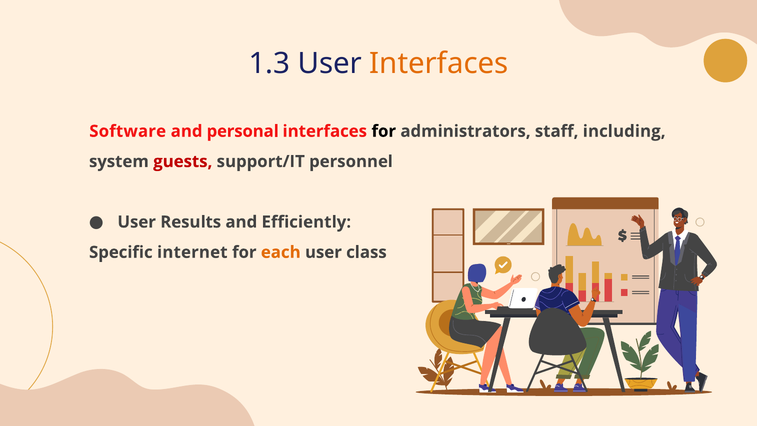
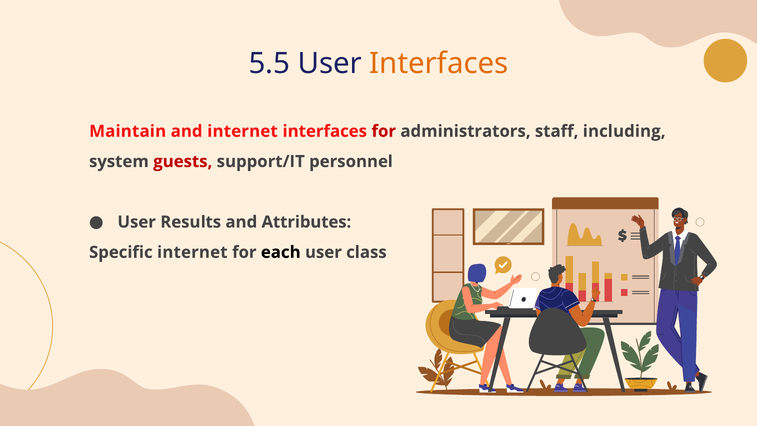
1.3: 1.3 -> 5.5 (269, 63)
Software: Software -> Maintain (128, 131)
and personal: personal -> internet (242, 131)
for colour: black -> red (384, 131)
Efficiently: Efficiently -> Attributes (306, 222)
each colour: orange -> black (281, 252)
